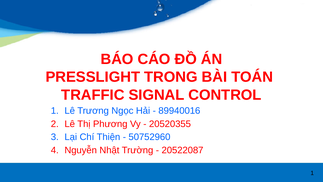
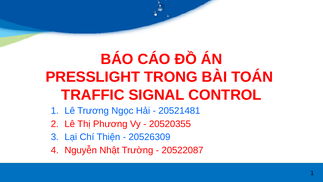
89940016: 89940016 -> 20521481 (179, 110)
50752960: 50752960 -> 20526309 (149, 137)
